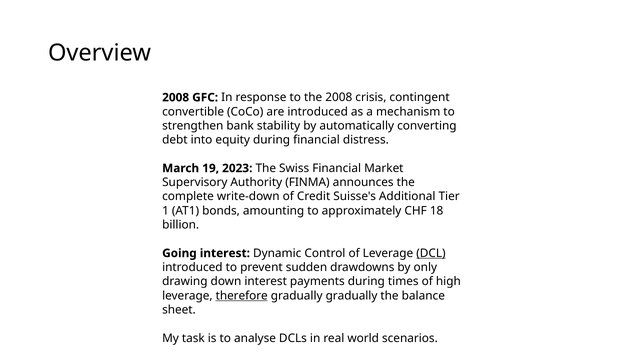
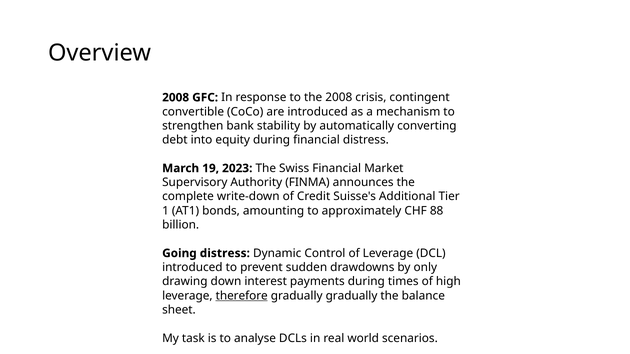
18: 18 -> 88 (437, 211)
Going interest: interest -> distress (225, 254)
DCL underline: present -> none (431, 254)
